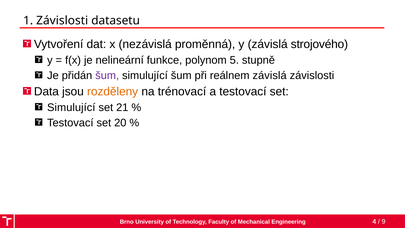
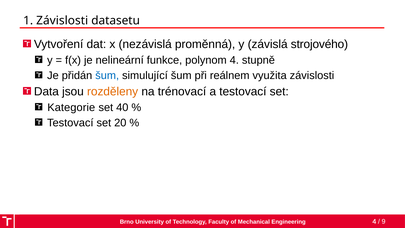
polynom 5: 5 -> 4 (234, 60)
šum colour: purple -> blue (107, 76)
reálnem závislá: závislá -> využita (270, 76)
Simulující: Simulující -> Kategorie (71, 107)
21: 21 -> 40 (122, 107)
